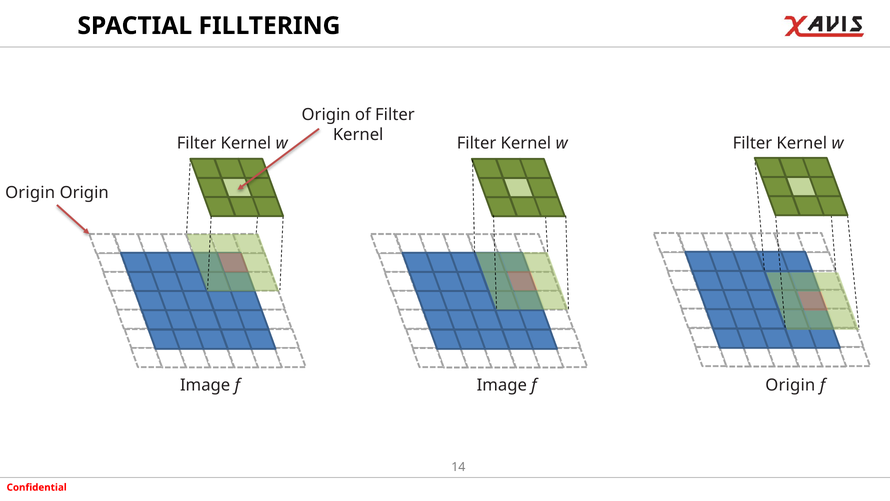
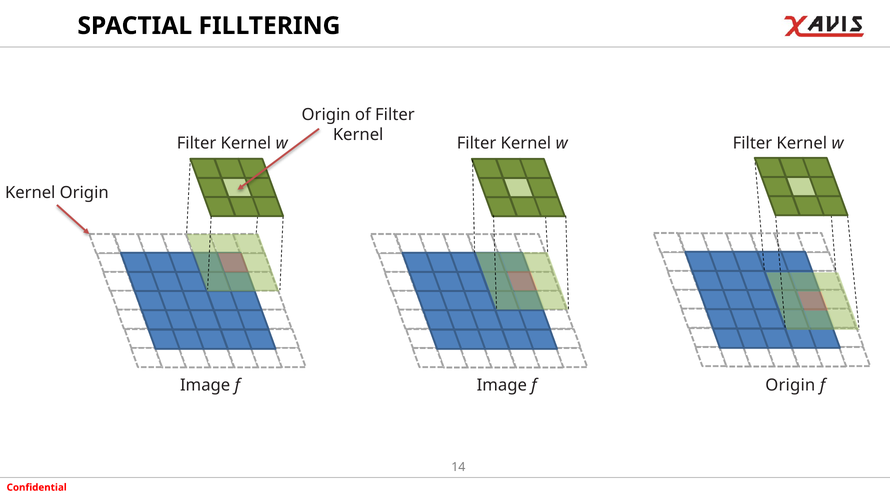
Origin: Origin -> Kernel (30, 193)
